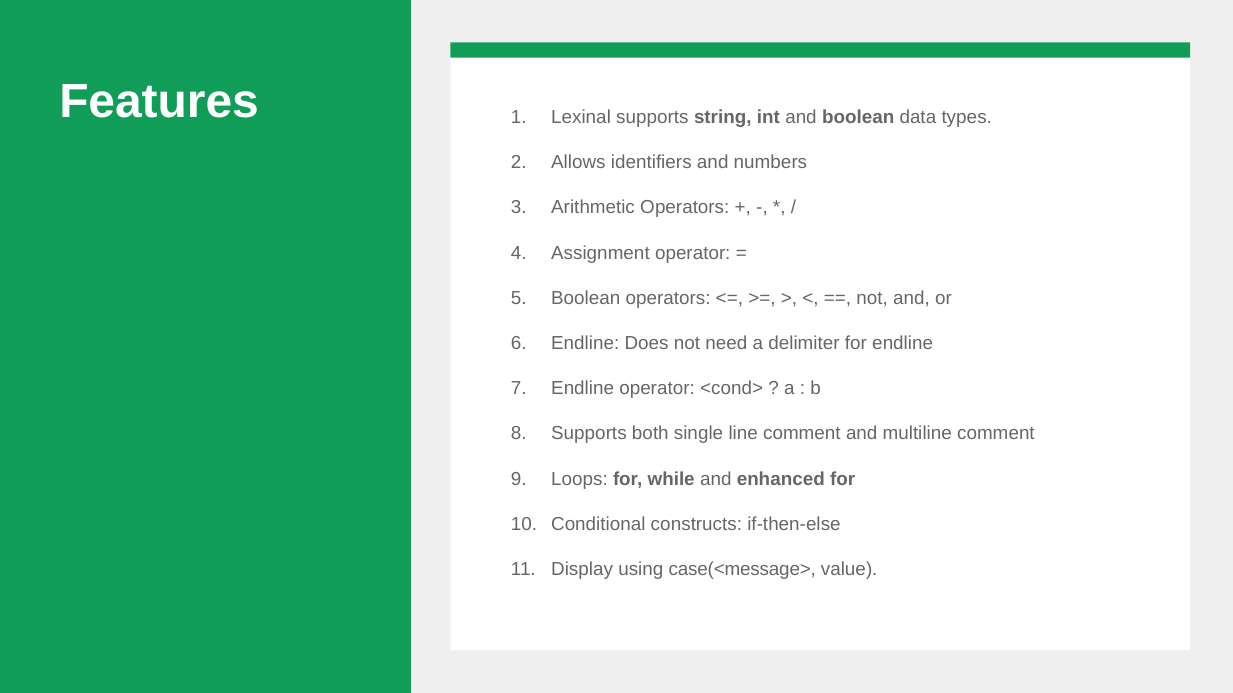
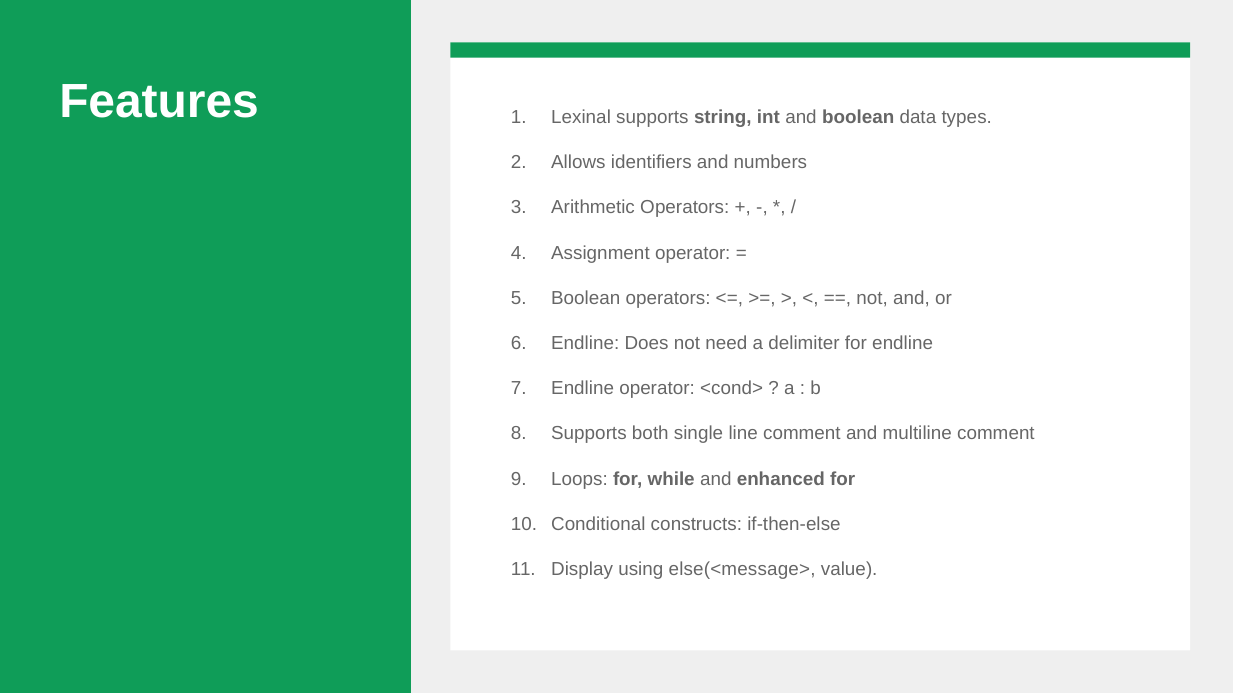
case(<message>: case(<message> -> else(<message> (742, 570)
